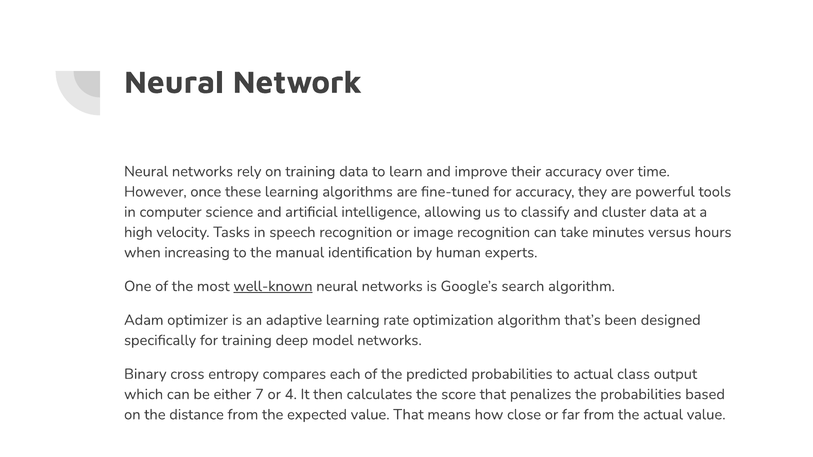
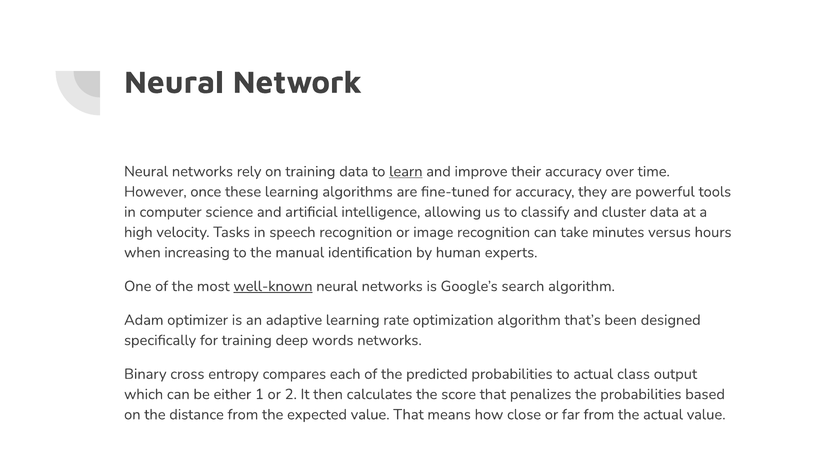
learn underline: none -> present (406, 172)
model: model -> words (333, 340)
7: 7 -> 1 (259, 395)
4: 4 -> 2 (291, 395)
